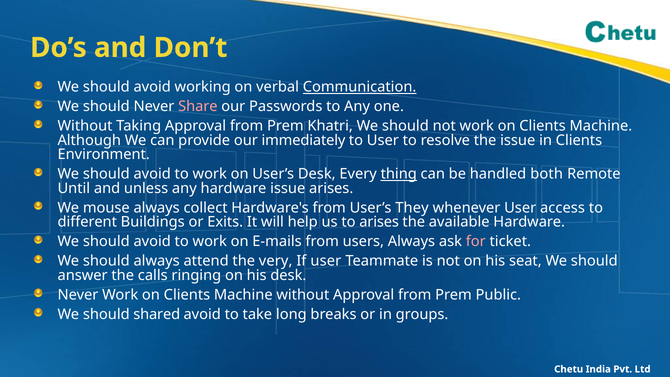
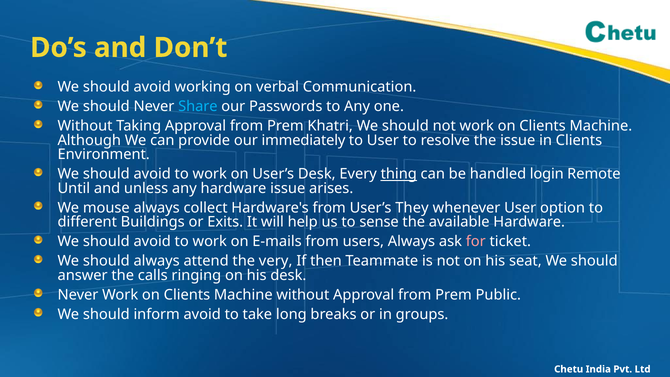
Communication underline: present -> none (360, 87)
Share colour: pink -> light blue (198, 106)
both: both -> login (547, 174)
access: access -> option (563, 208)
to arises: arises -> sense (379, 222)
If user: user -> then (326, 261)
shared: shared -> inform (157, 314)
